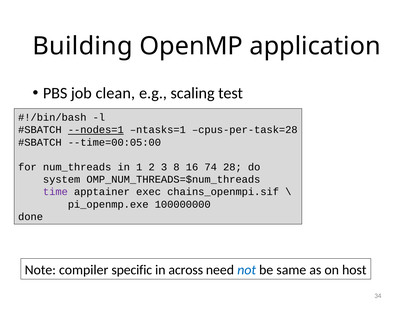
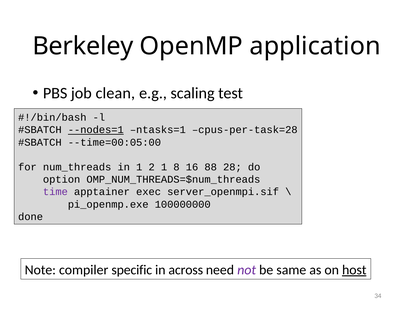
Building: Building -> Berkeley (83, 46)
2 3: 3 -> 1 (164, 167)
74: 74 -> 88 (211, 167)
system: system -> option (62, 180)
chains_openmpi.sif: chains_openmpi.sif -> server_openmpi.sif (223, 192)
not colour: blue -> purple (247, 270)
host underline: none -> present (354, 270)
